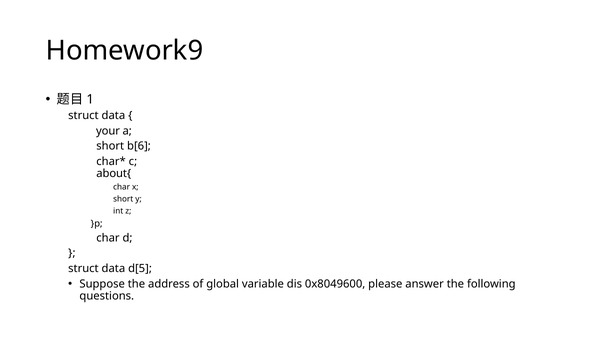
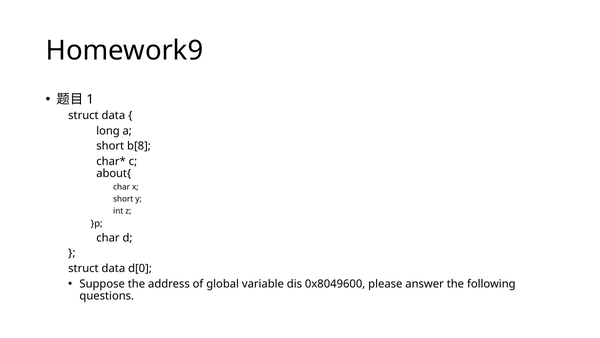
your: your -> long (108, 131)
b[6: b[6 -> b[8 (139, 146)
d[5: d[5 -> d[0 (140, 268)
